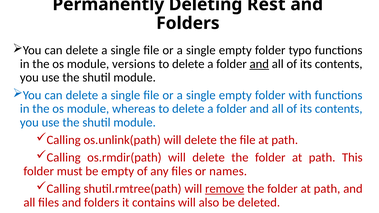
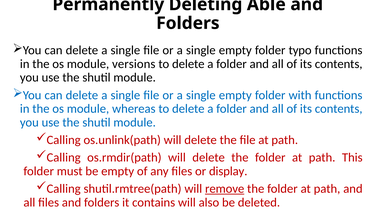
Rest: Rest -> Able (266, 4)
and underline: present -> none (259, 64)
names: names -> display (228, 171)
